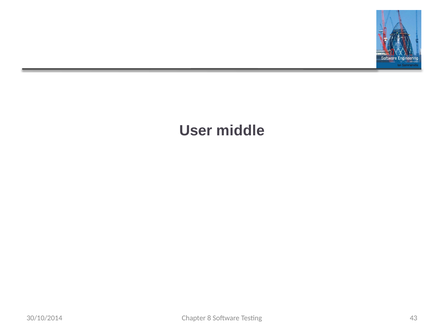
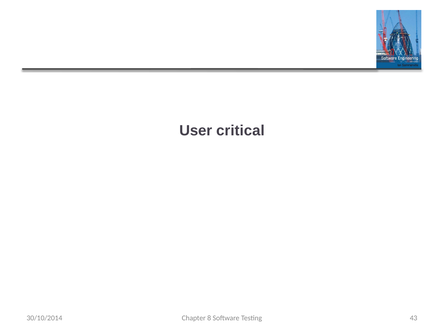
middle: middle -> critical (240, 131)
